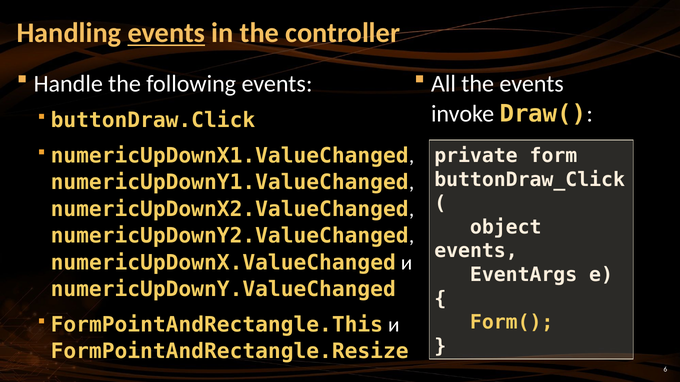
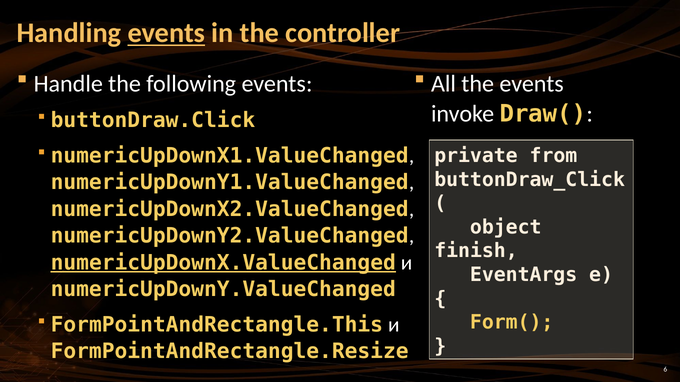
form: form -> from (553, 156)
events: events -> finish (476, 251)
numericUpDownX.ValueChanged underline: none -> present (223, 263)
